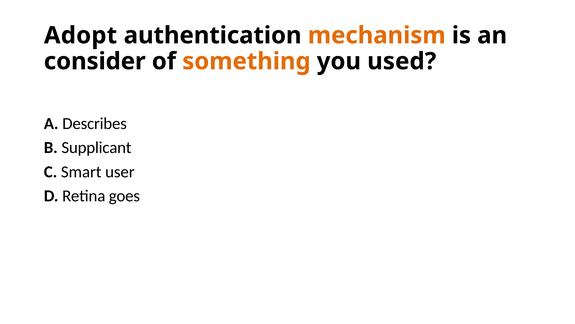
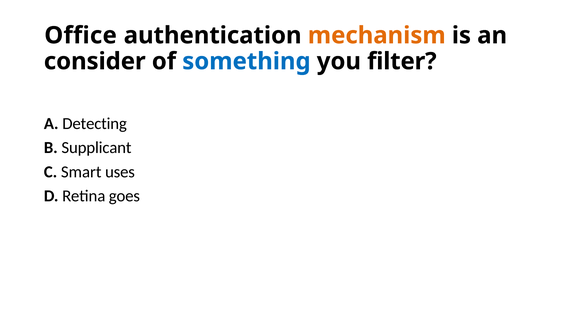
Adopt: Adopt -> Office (81, 35)
something colour: orange -> blue (246, 61)
used: used -> filter (402, 61)
Describes: Describes -> Detecting (95, 123)
user: user -> uses (120, 172)
